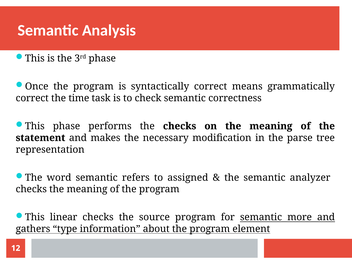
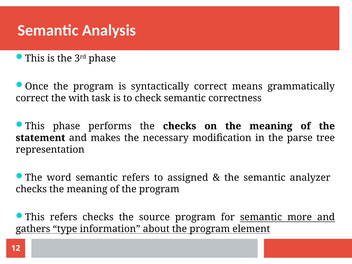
time: time -> with (79, 98)
This linear: linear -> refers (64, 217)
